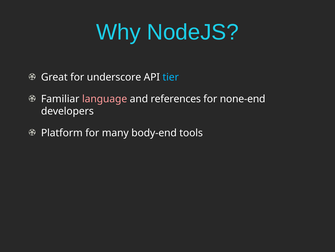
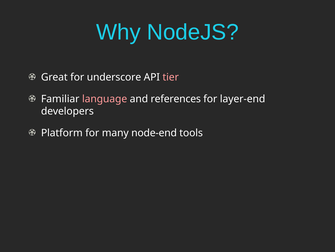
tier colour: light blue -> pink (171, 77)
none-end: none-end -> layer-end (243, 99)
body-end: body-end -> node-end (154, 132)
